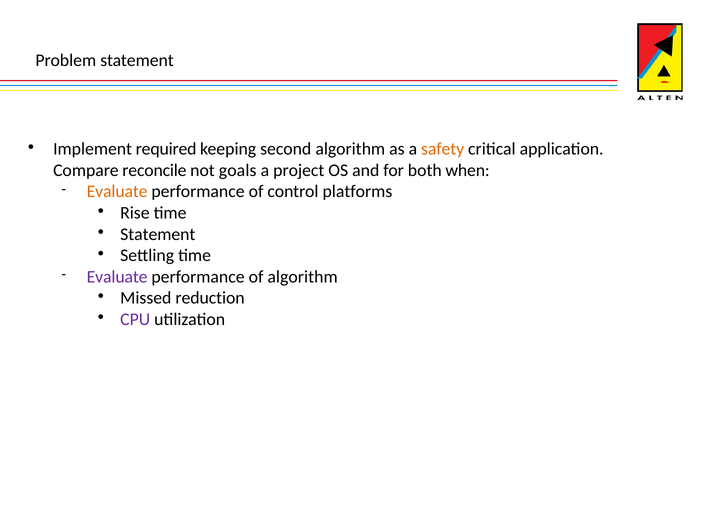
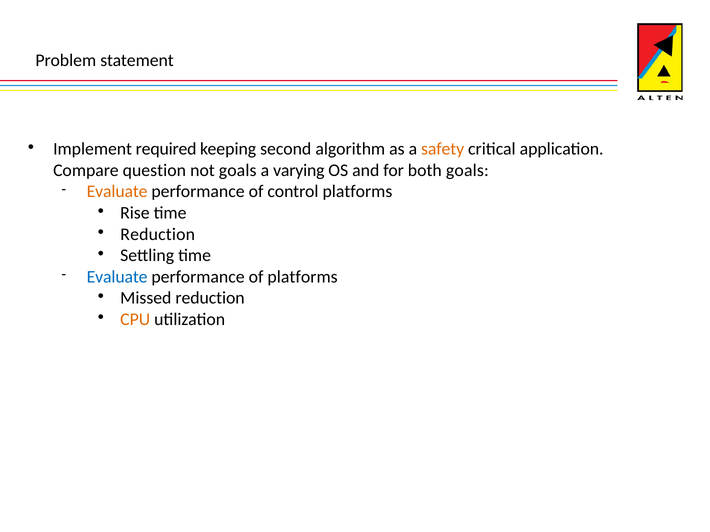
reconcile: reconcile -> question (154, 171)
project: project -> varying (299, 171)
both when: when -> goals (467, 171)
Statement: Statement -> Reduction (158, 234)
Evaluate colour: purple -> blue (117, 277)
of algorithm: algorithm -> platforms (303, 277)
CPU colour: purple -> orange (135, 320)
